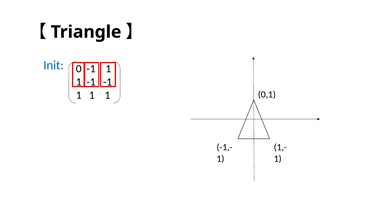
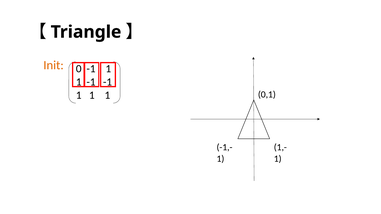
Init colour: blue -> orange (54, 65)
